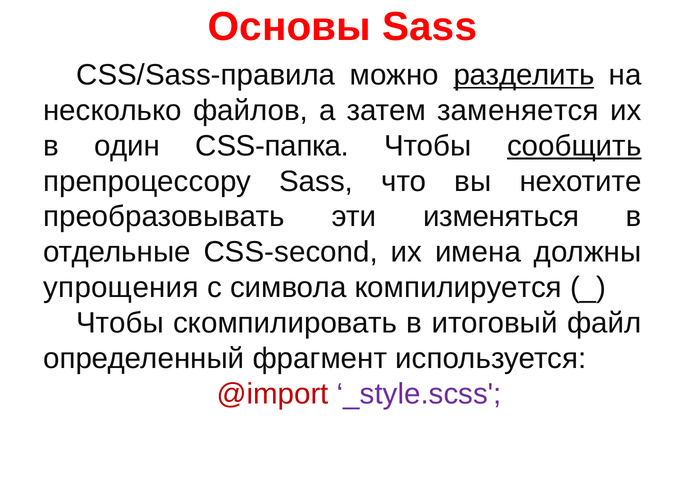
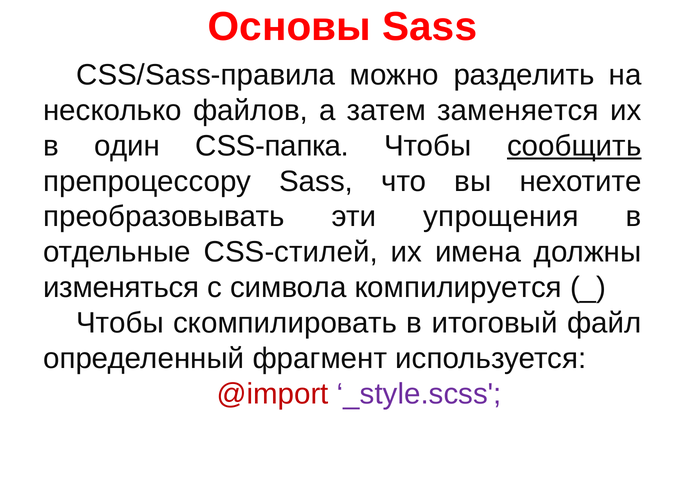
разделить underline: present -> none (524, 75)
изменяться: изменяться -> упрощения (501, 217)
CSS-second: CSS-second -> CSS-стилей (291, 252)
упрощения: упрощения -> изменяться (121, 288)
